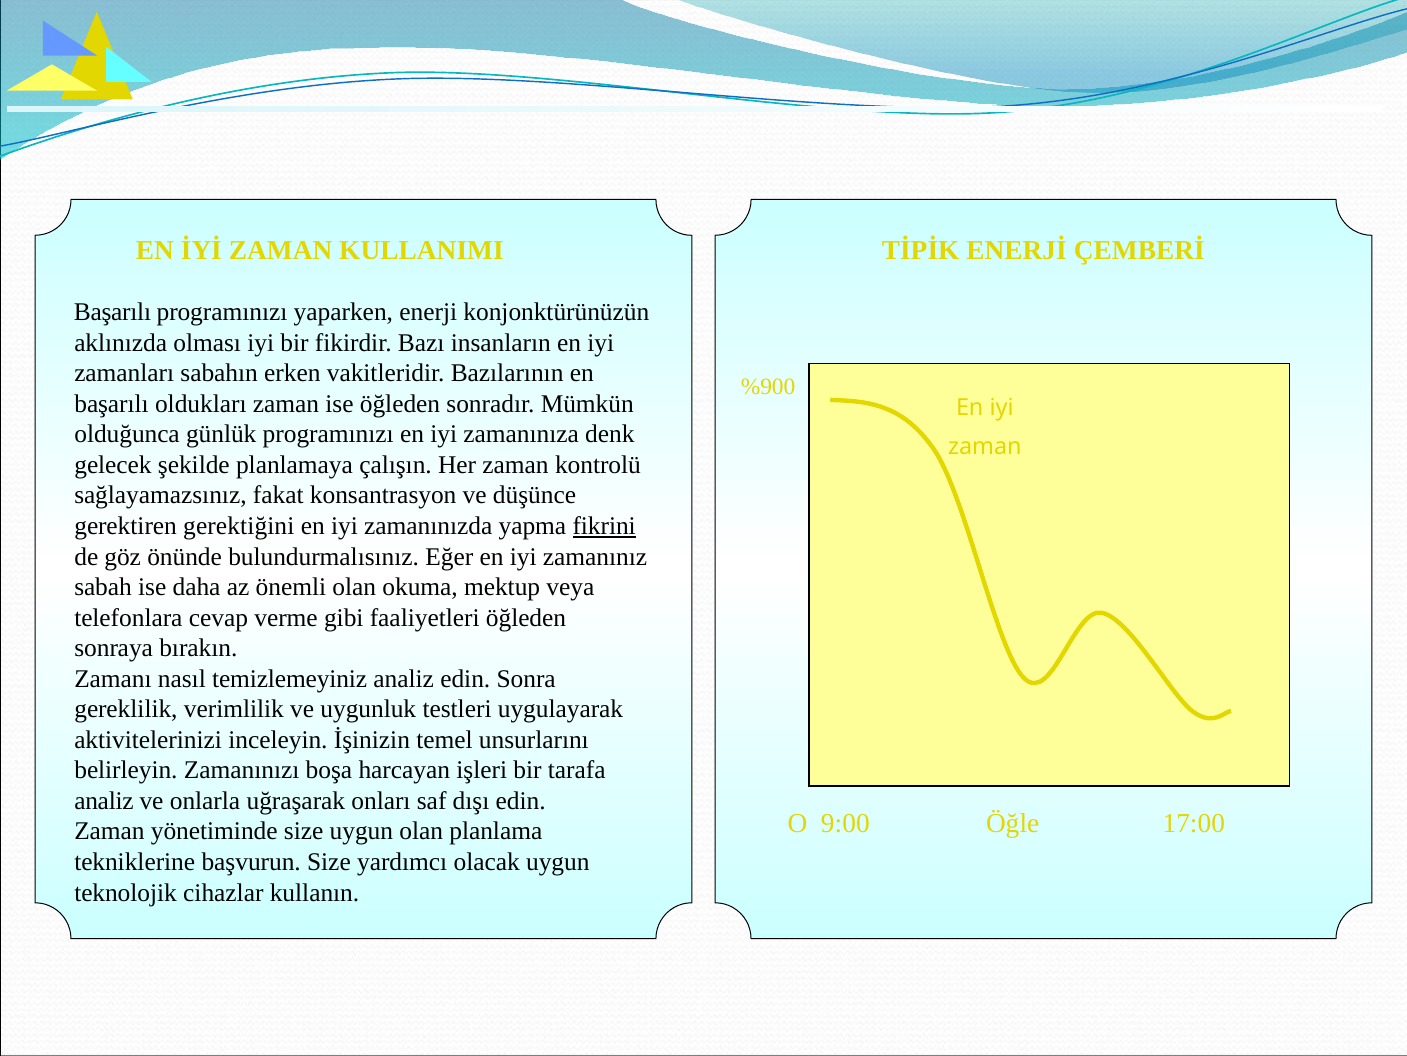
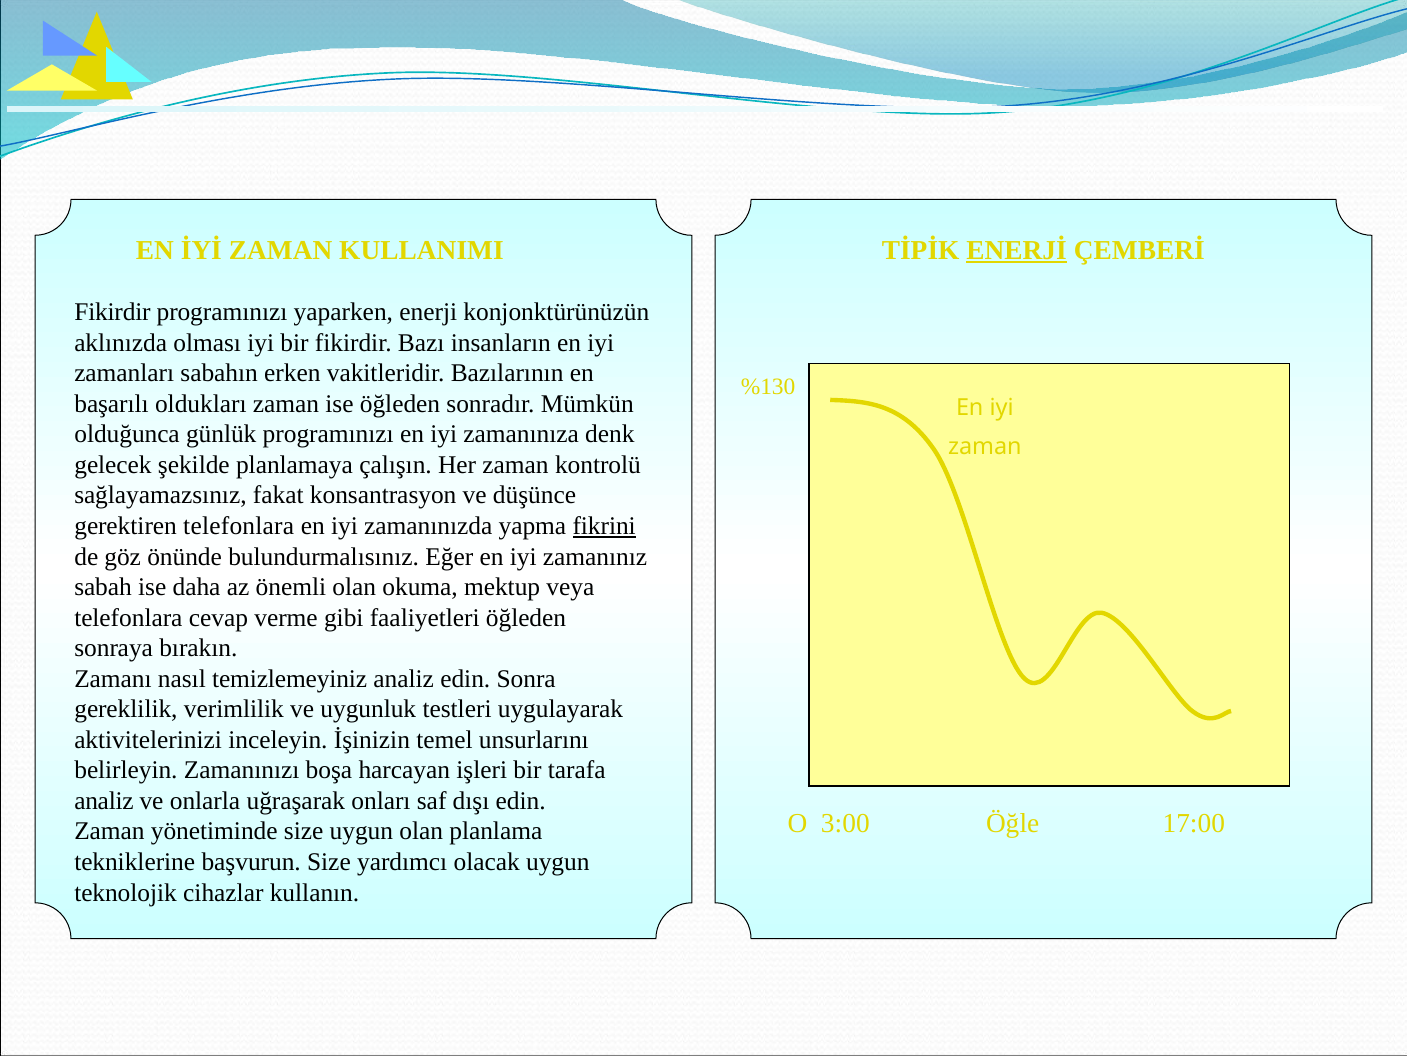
ENERJİ underline: none -> present (1017, 250)
Başarılı: Başarılı -> Fikirdir (112, 312)
%900: %900 -> %130 (768, 386)
gerektiren gerektiğini: gerektiğini -> telefonlara (239, 526)
9:00: 9:00 -> 3:00 (845, 823)
